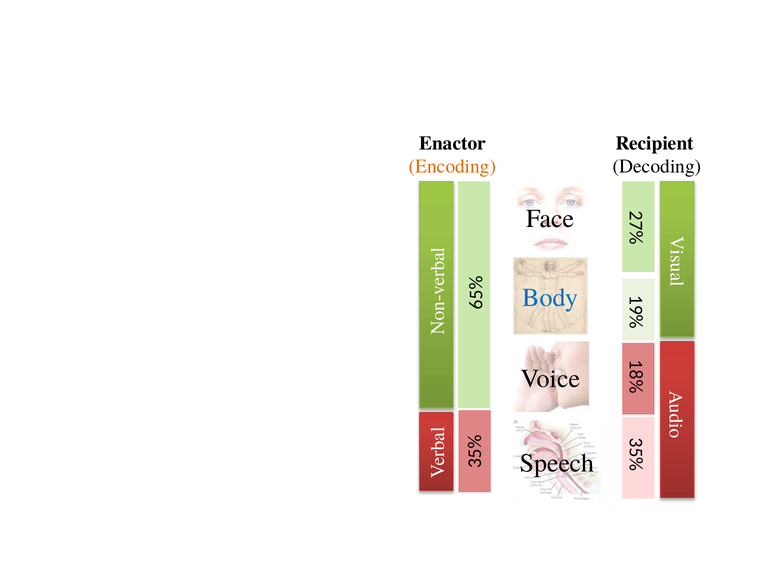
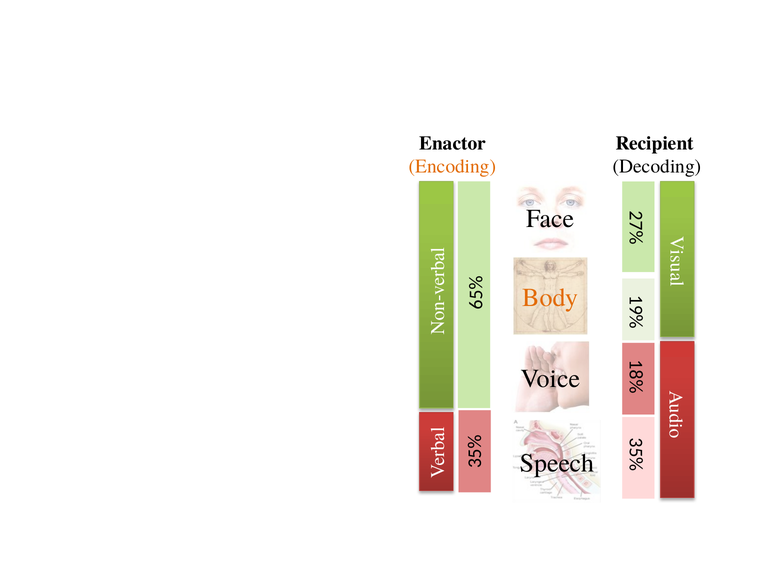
Body colour: blue -> orange (550, 298)
